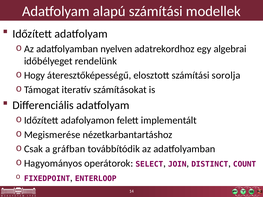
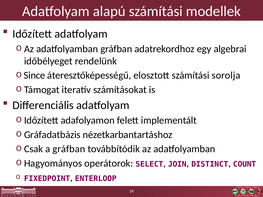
adatfolyamban nyelven: nyelven -> gráfban (116, 49)
Hogy: Hogy -> Since (34, 76)
Megismerése: Megismerése -> Gráfadatbázis (52, 135)
